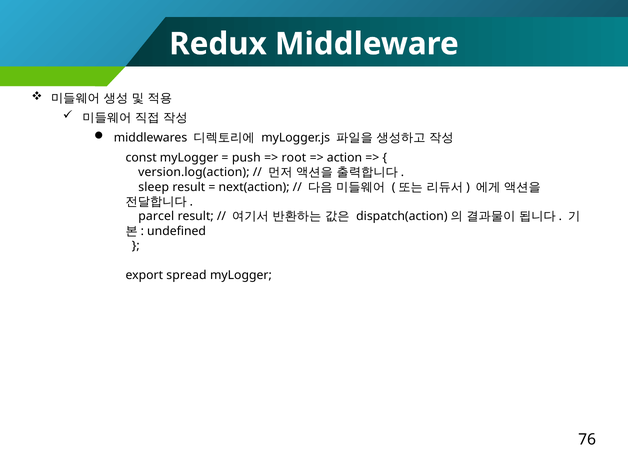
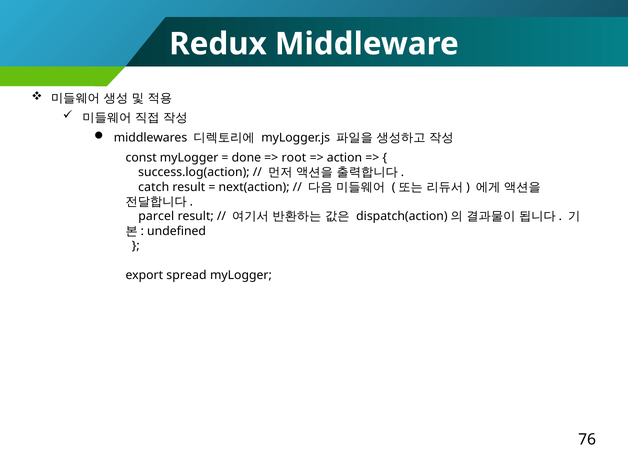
push: push -> done (246, 158)
version.log(action: version.log(action -> success.log(action (194, 172)
sleep: sleep -> catch (154, 187)
